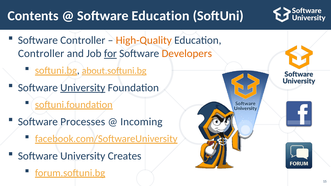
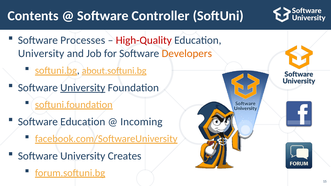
Software Education: Education -> Controller (161, 16)
Software Controller: Controller -> Processes (83, 40)
High-Quality colour: orange -> red (144, 40)
Controller: Controller -> University (41, 54)
for underline: present -> none (110, 54)
Software Processes: Processes -> Education (83, 122)
